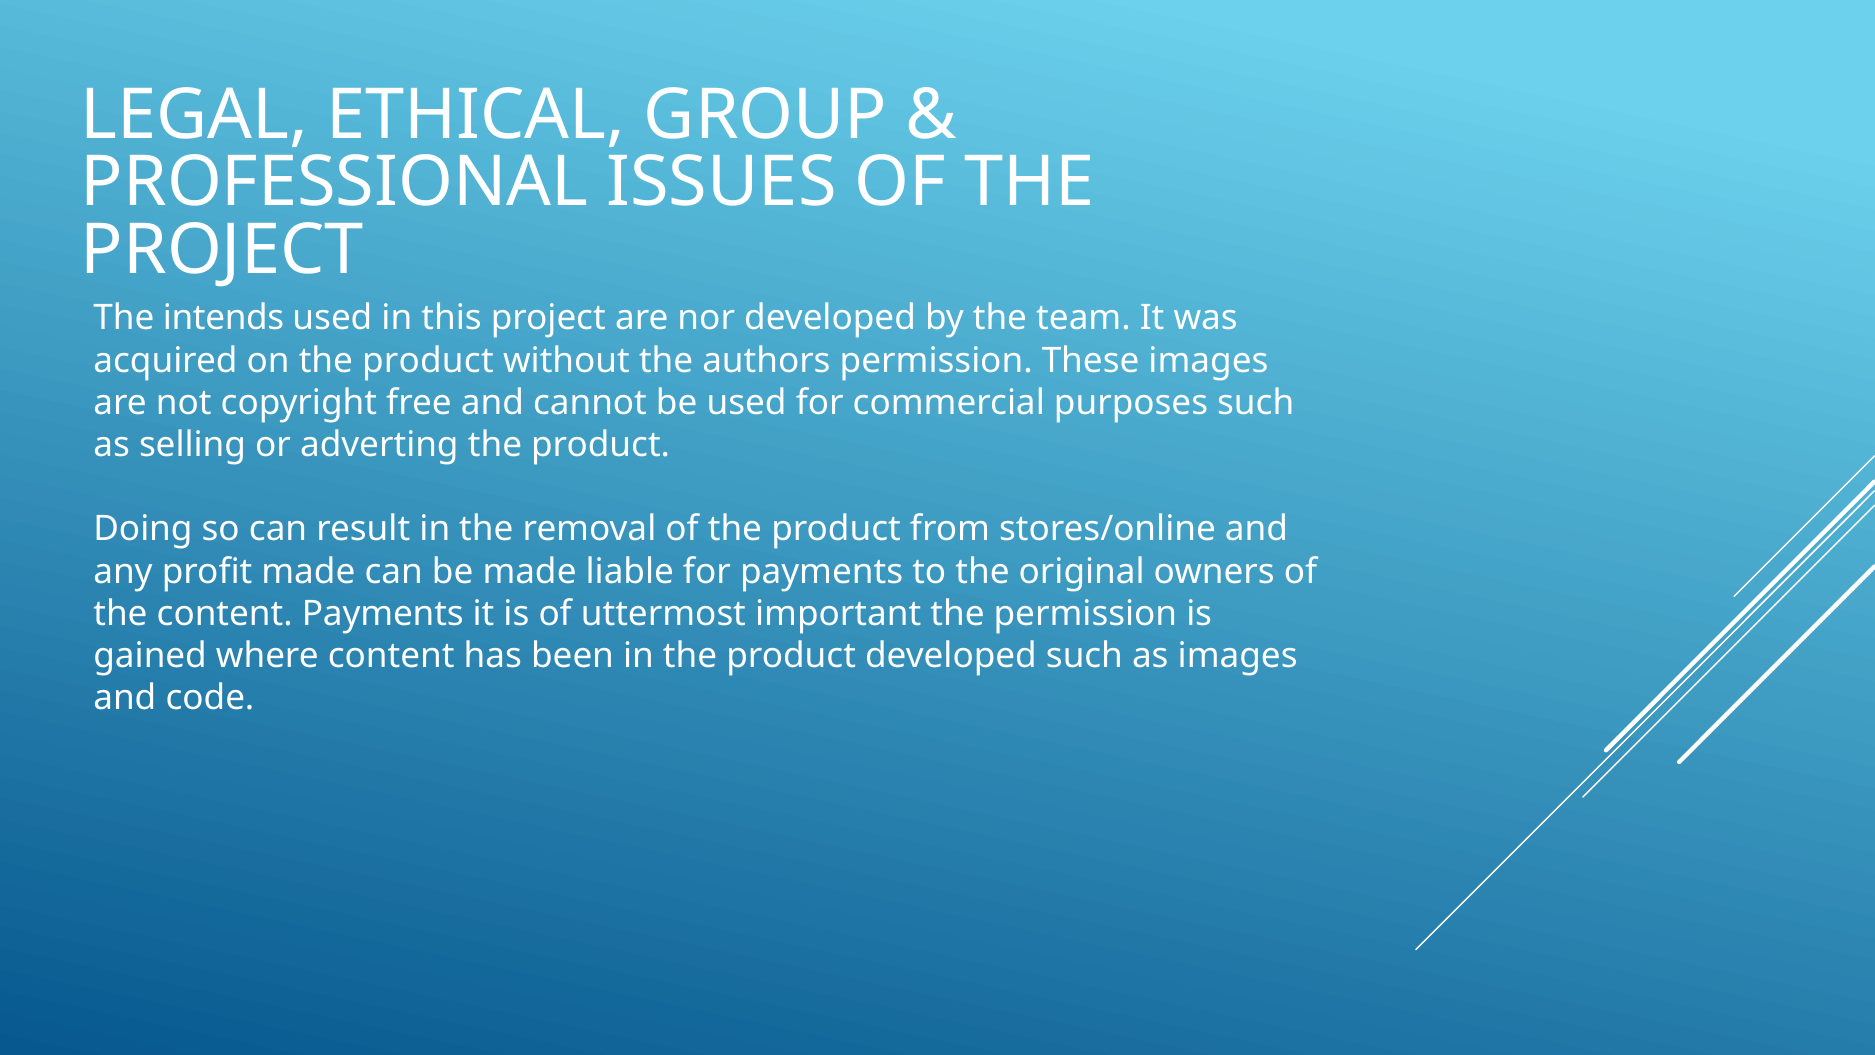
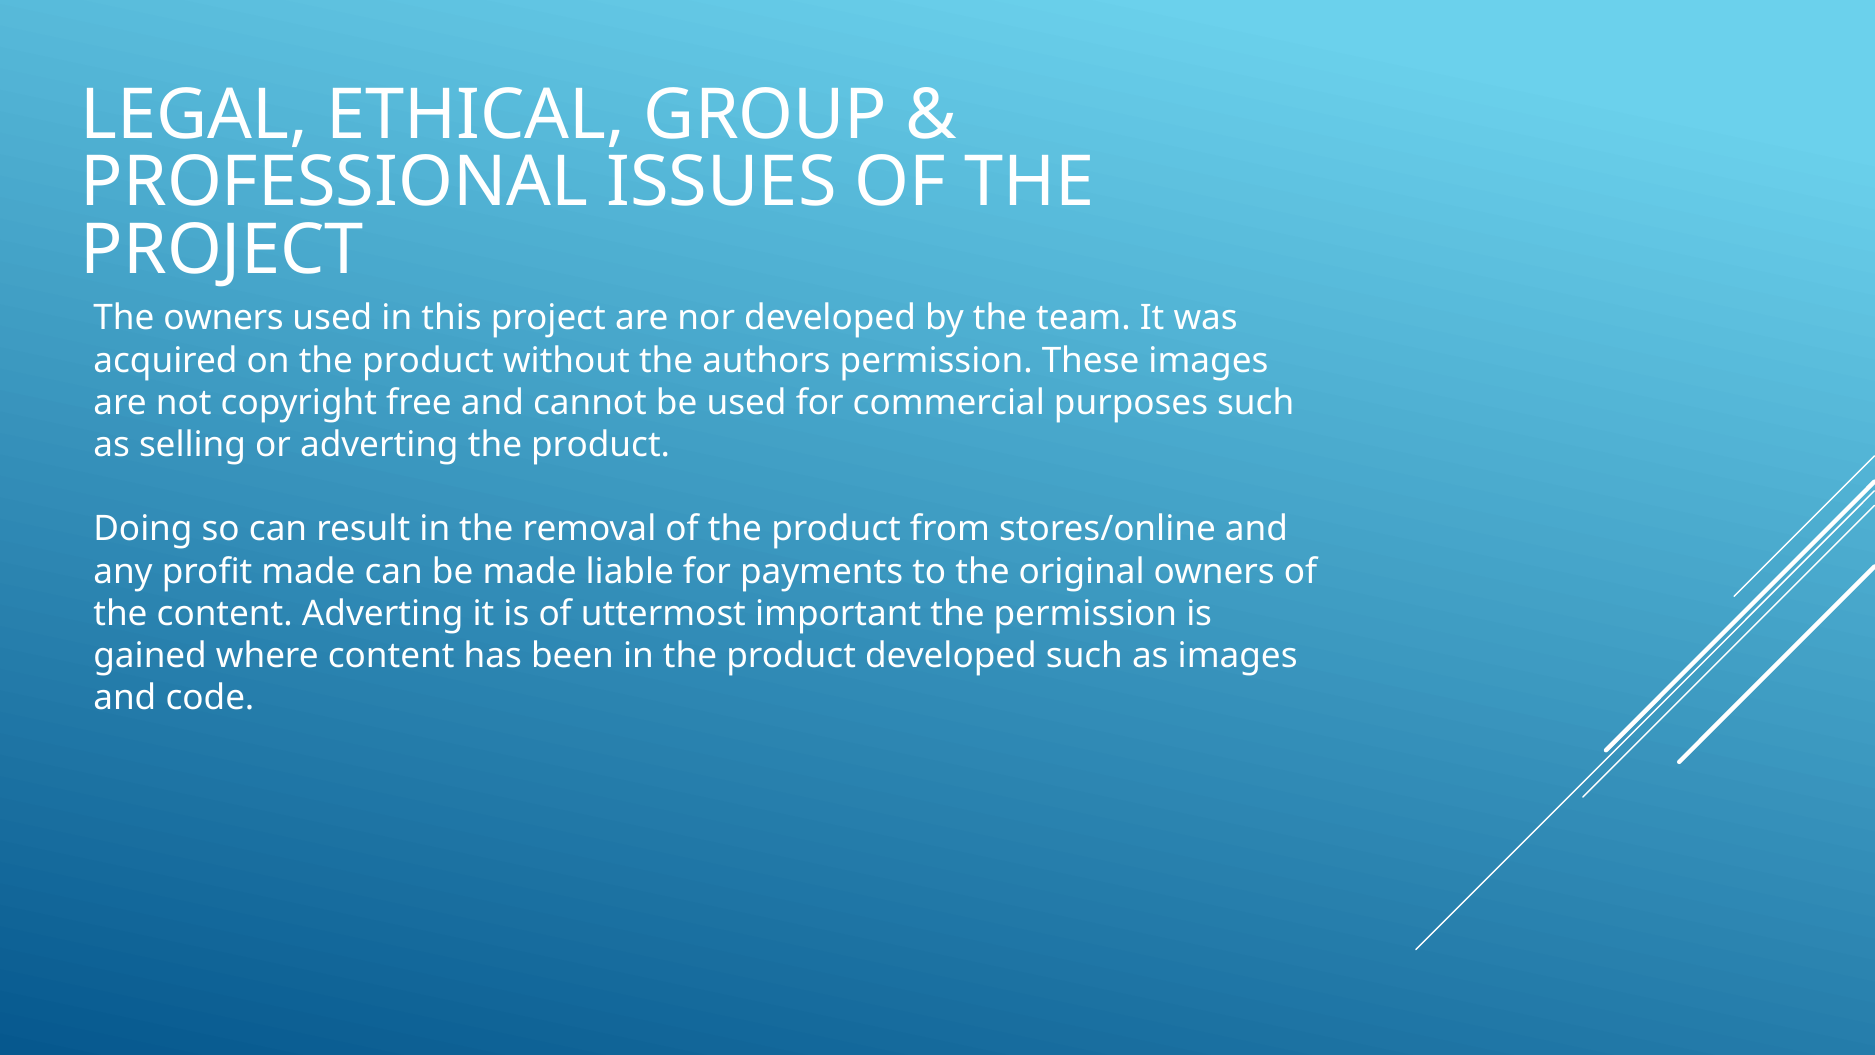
The intends: intends -> owners (224, 318)
content Payments: Payments -> Adverting (383, 613)
